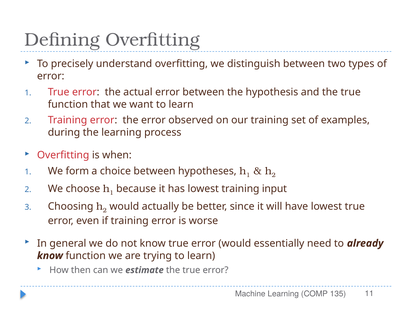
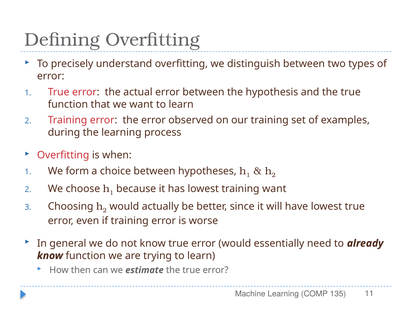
training input: input -> want (274, 189)
